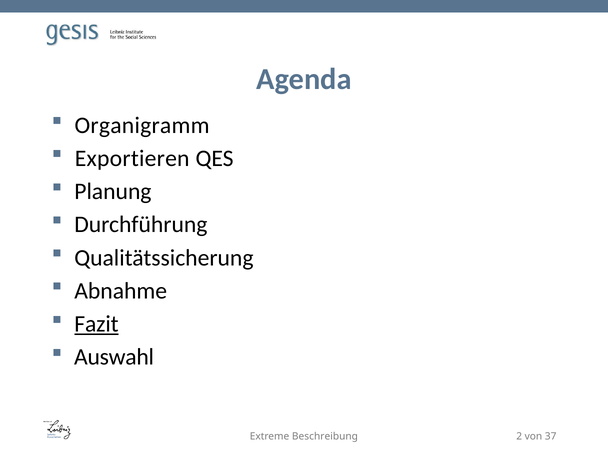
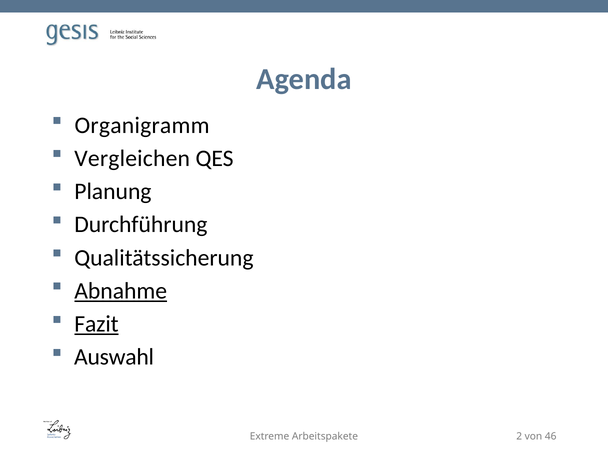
Exportieren: Exportieren -> Vergleichen (132, 158)
Abnahme underline: none -> present (121, 291)
Beschreibung: Beschreibung -> Arbeitspakete (325, 436)
37: 37 -> 46 (551, 436)
